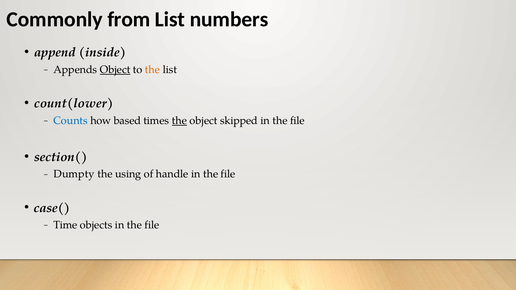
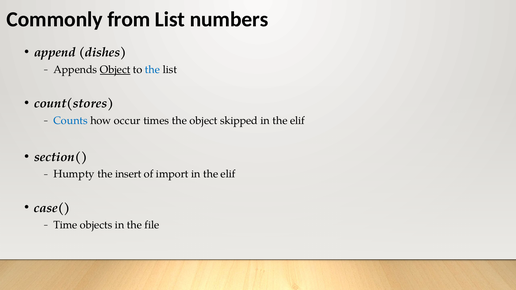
inside: inside -> dishes (103, 52)
the colour: orange -> blue (153, 70)
count(lower: count(lower -> count(stores (74, 103)
based: based -> occur (127, 121)
the underline: present -> none (179, 121)
file: file -> elif (297, 121)
Dumpty: Dumpty -> Humpty (74, 174)
using: using -> insert (128, 174)
handle: handle -> import (172, 174)
file: file -> elif (228, 174)
